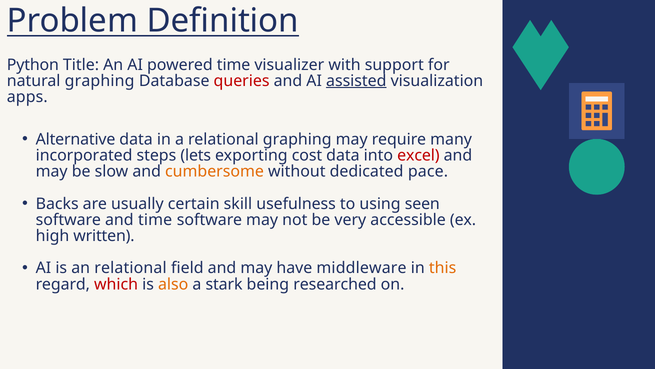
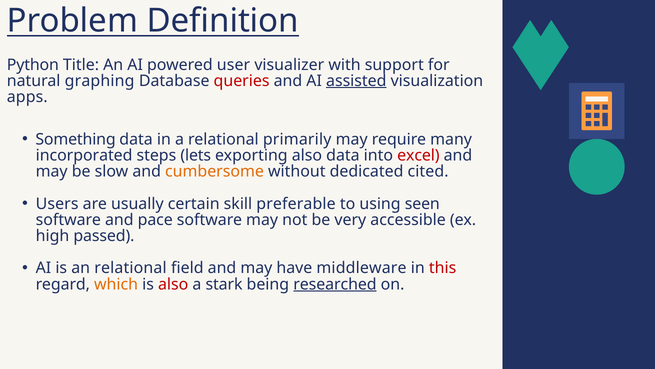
powered time: time -> user (234, 65)
Alternative: Alternative -> Something (76, 139)
relational graphing: graphing -> primarily (297, 139)
exporting cost: cost -> also (307, 155)
pace: pace -> cited (428, 171)
Backs: Backs -> Users (57, 203)
usefulness: usefulness -> preferable (296, 203)
and time: time -> pace (155, 220)
written: written -> passed (104, 236)
this colour: orange -> red (443, 268)
which colour: red -> orange (116, 284)
also colour: orange -> red (173, 284)
researched underline: none -> present (335, 284)
